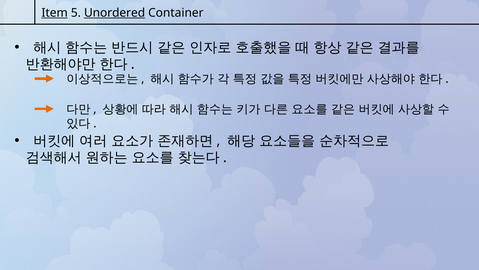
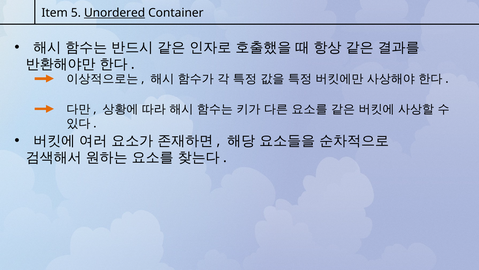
Item underline: present -> none (55, 13)
